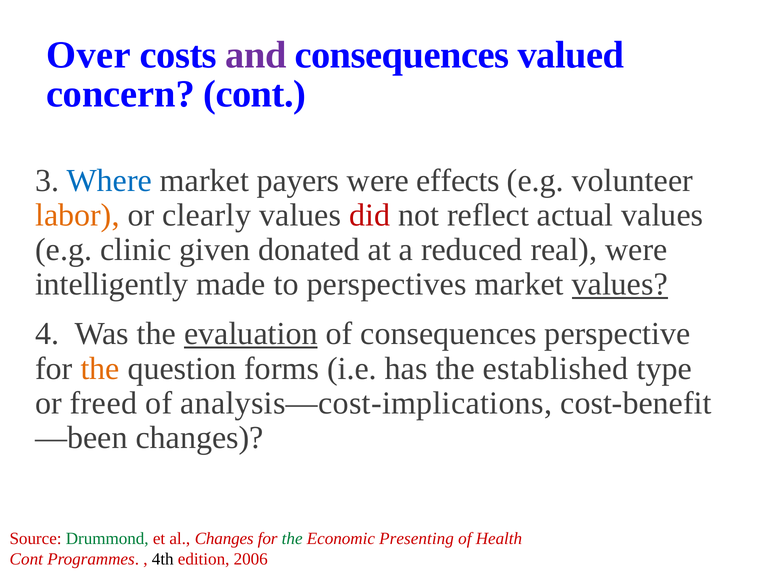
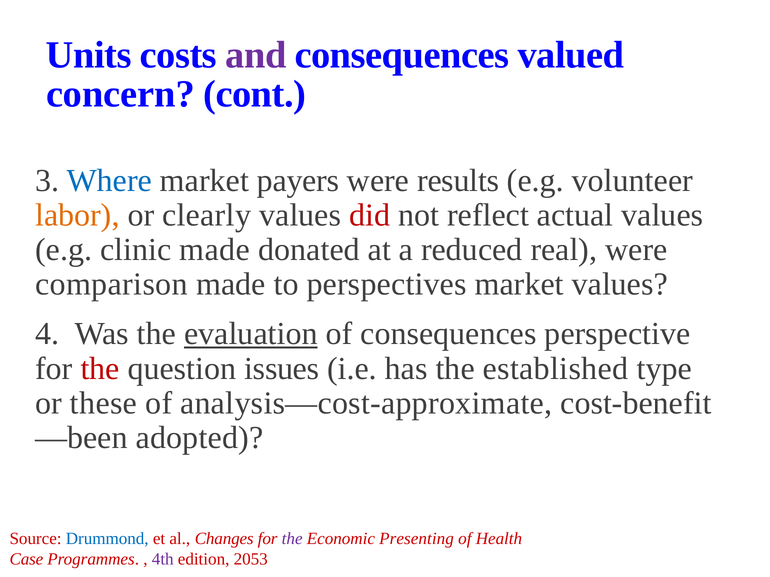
Over: Over -> Units (89, 55)
effects: effects -> results (458, 181)
clinic given: given -> made (215, 250)
intelligently: intelligently -> comparison (112, 285)
values underline: present -> none (620, 285)
the colour: orange -> red (100, 369)
forms: forms -> issues (282, 369)
freed: freed -> these (104, 403)
analysis—cost-implications: analysis—cost-implications -> analysis—cost-approximate (366, 403)
changes: changes -> adopted (200, 438)
Drummond colour: green -> blue (107, 539)
the colour: green -> purple (292, 539)
Cont: Cont -> Case (26, 560)
4th colour: black -> purple (163, 560)
2006: 2006 -> 2053 (251, 560)
